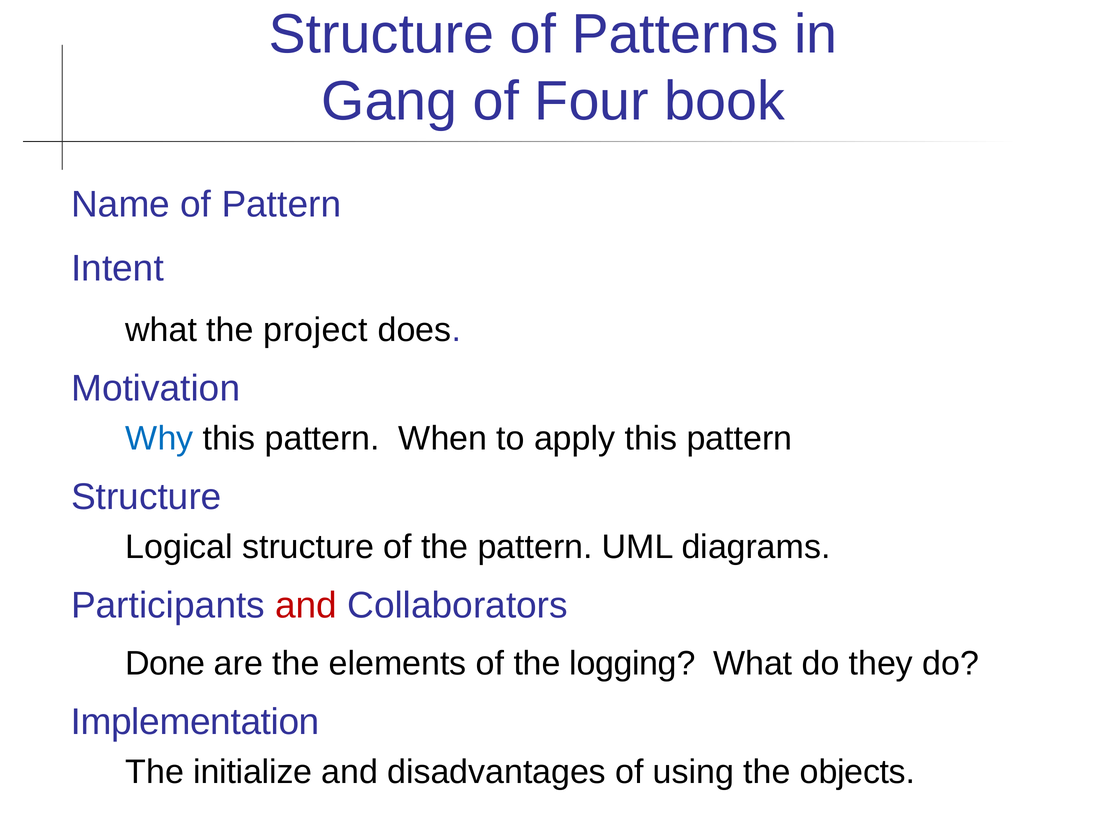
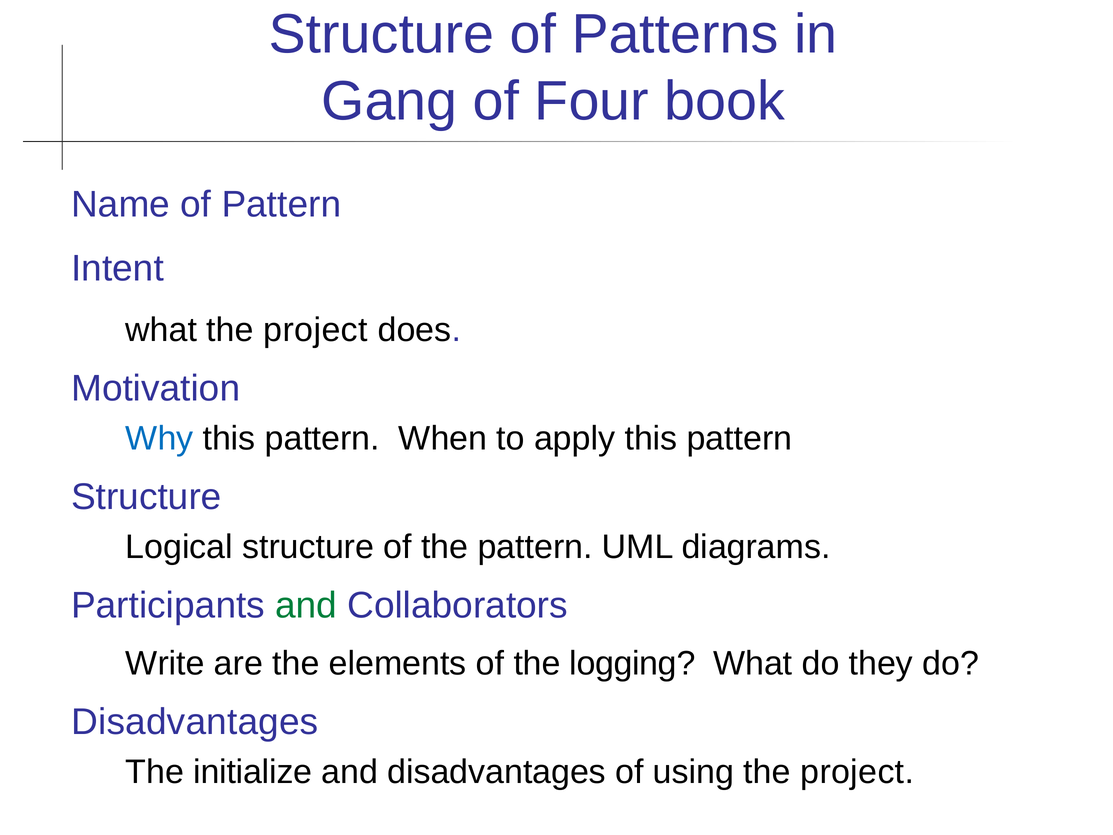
and colour: red -> green (306, 605)
Done: Done -> Write (165, 663)
Implementation: Implementation -> Disadvantages (195, 722)
using the objects: objects -> project (857, 772)
